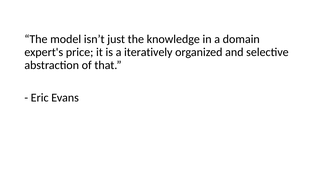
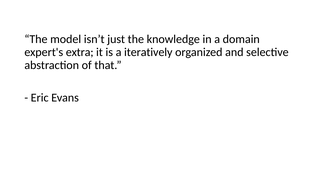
price: price -> extra (80, 52)
